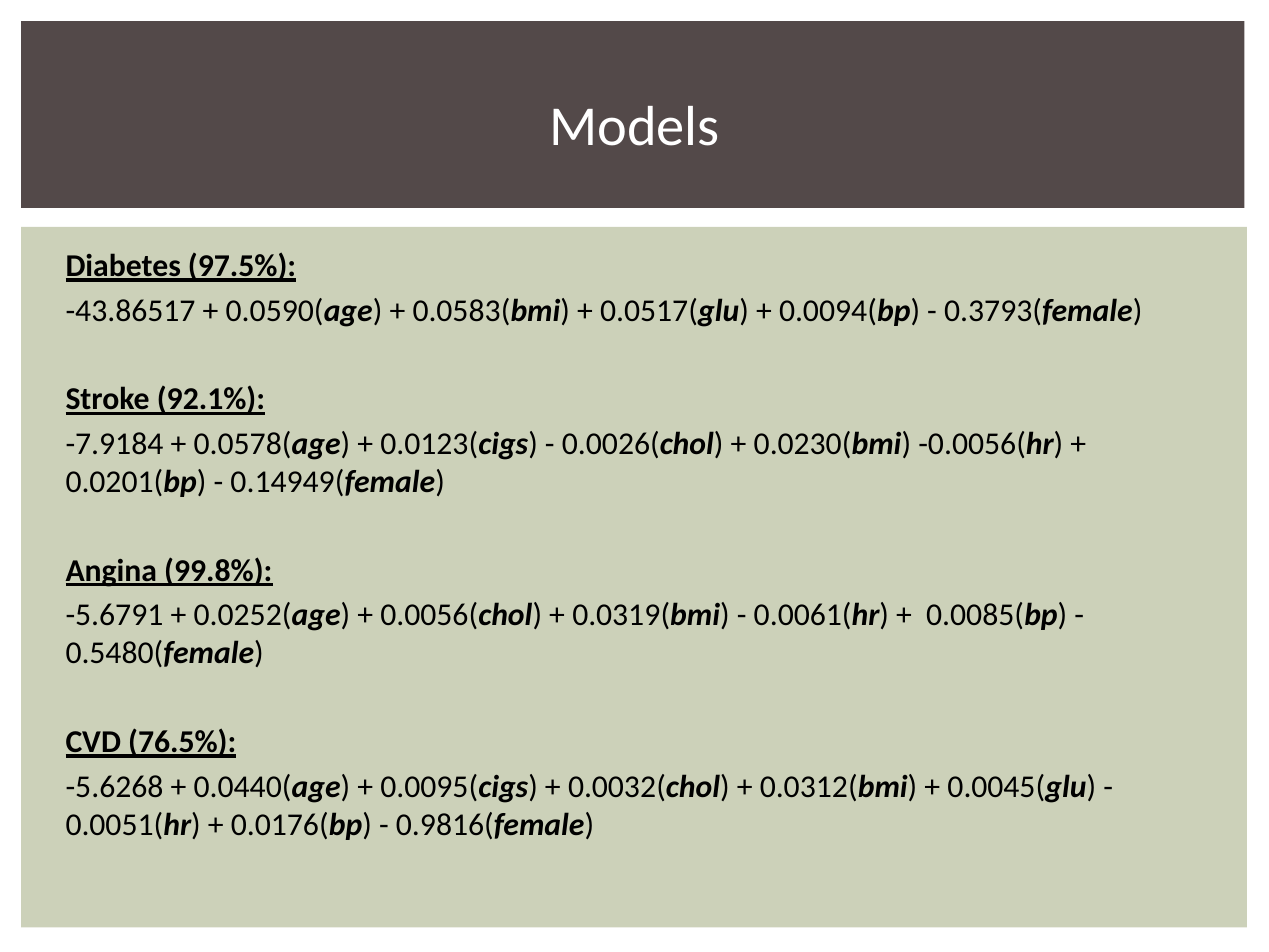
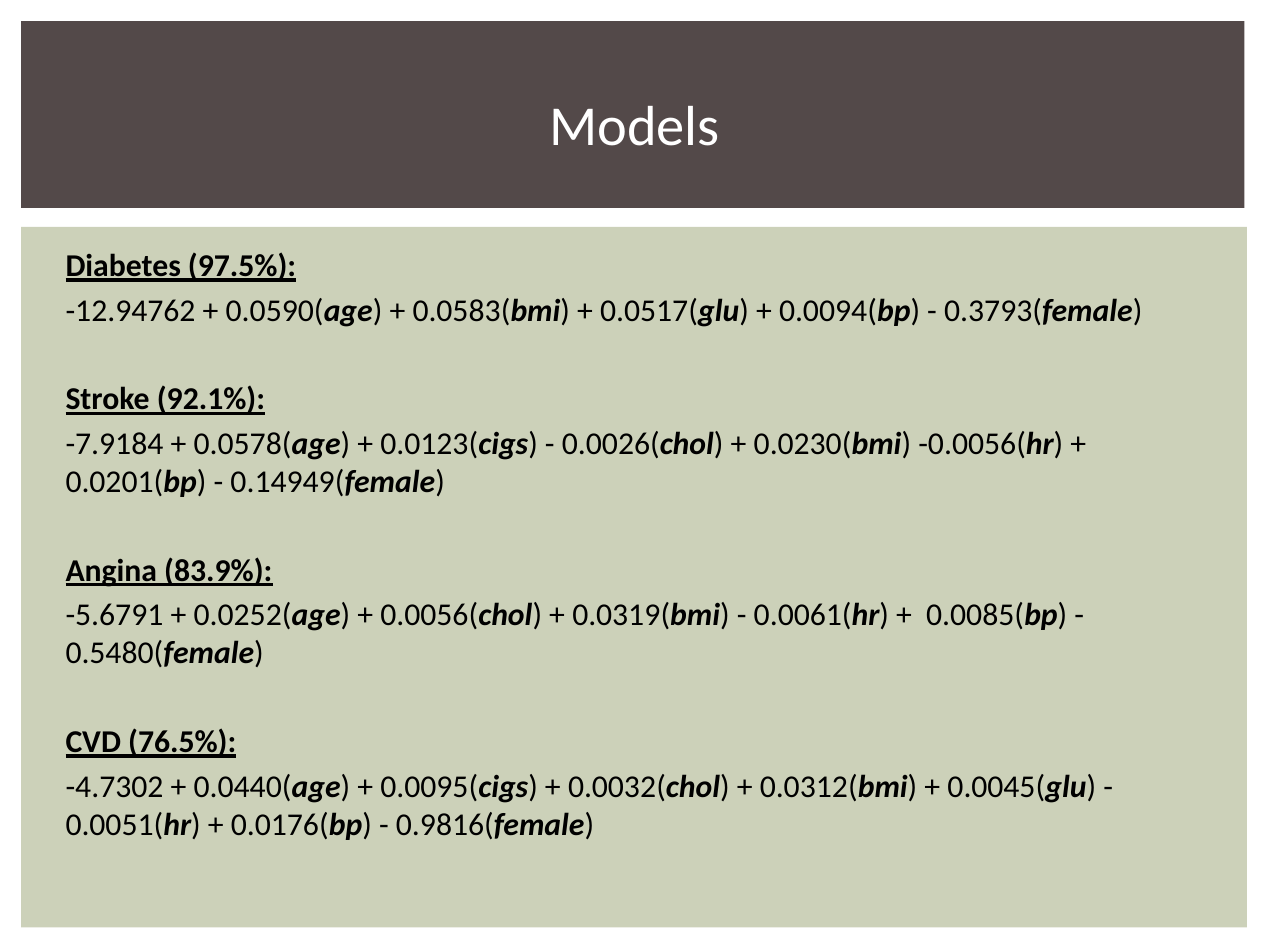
-43.86517: -43.86517 -> -12.94762 (131, 311)
99.8%: 99.8% -> 83.9% (218, 571)
-5.6268: -5.6268 -> -4.7302 (114, 786)
